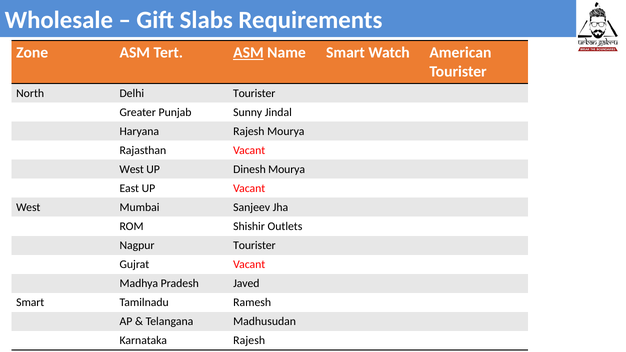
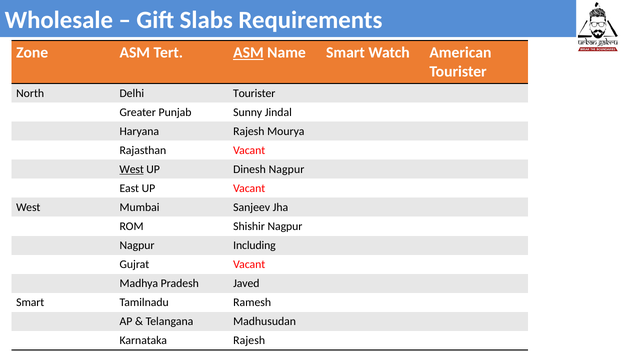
West underline: none -> present (132, 169)
Dinesh Mourya: Mourya -> Nagpur (287, 169)
Shishir Outlets: Outlets -> Nagpur (285, 226)
Nagpur Tourister: Tourister -> Including (254, 245)
